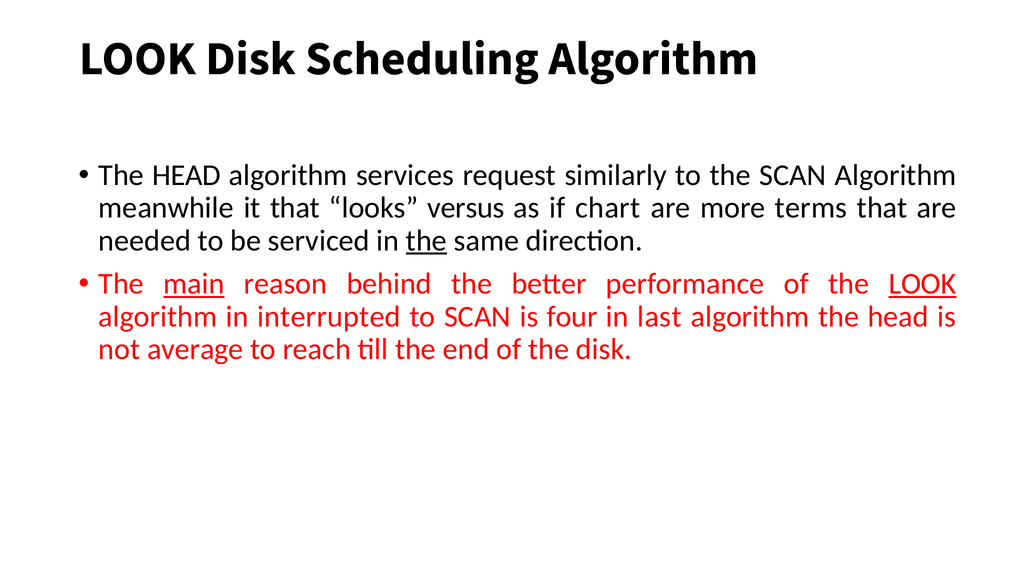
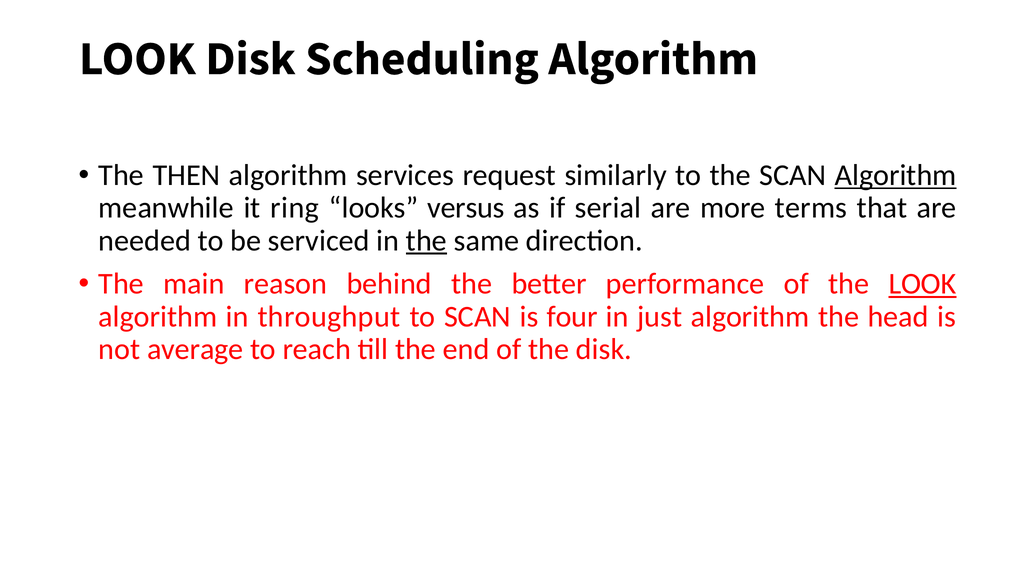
HEAD: HEAD -> THEN (186, 175)
Algorithm underline: none -> present (896, 175)
it that: that -> ring (295, 208)
chart: chart -> serial (608, 208)
main underline: present -> none (194, 284)
interrupted: interrupted -> throughput (329, 317)
last: last -> just (660, 317)
